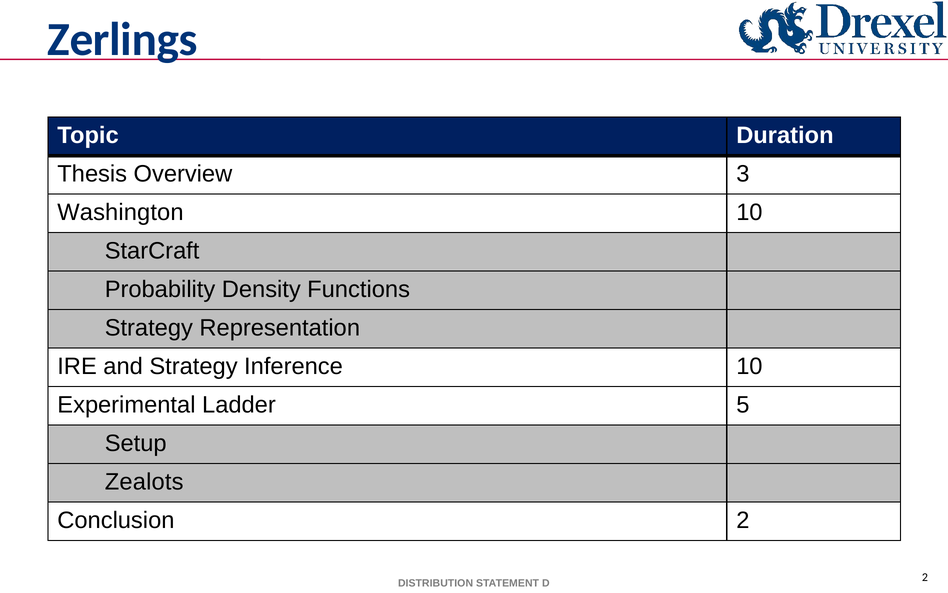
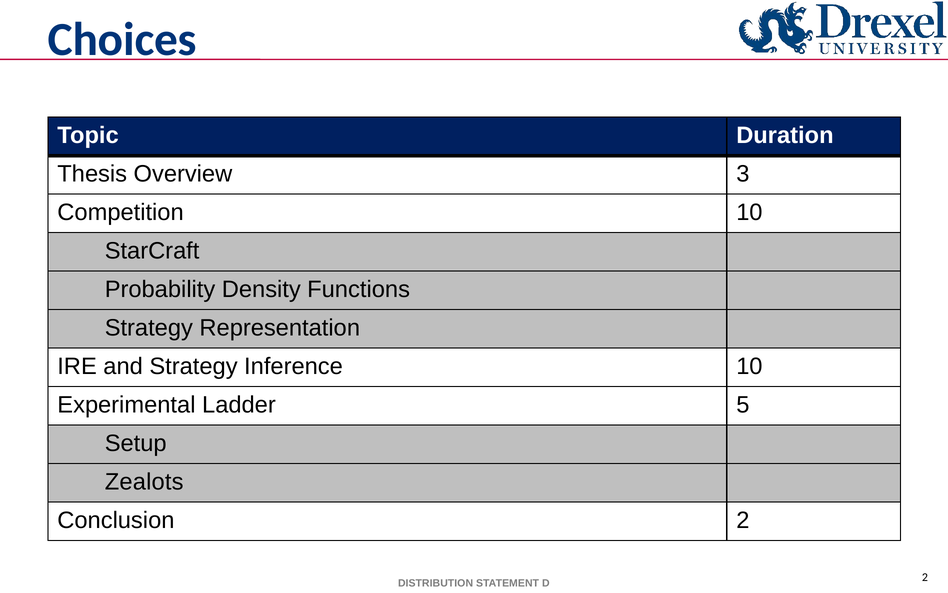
Zerlings: Zerlings -> Choices (122, 39)
Washington: Washington -> Competition (121, 212)
